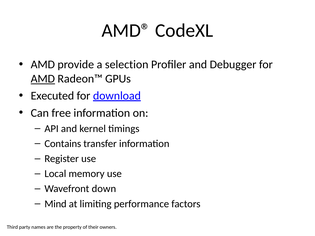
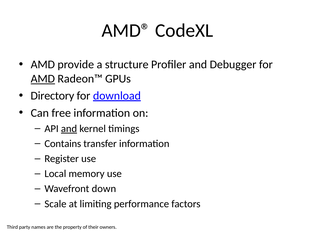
selection: selection -> structure (127, 65)
Executed: Executed -> Directory (52, 96)
and underline: none -> present (69, 129)
Mind: Mind -> Scale (55, 204)
